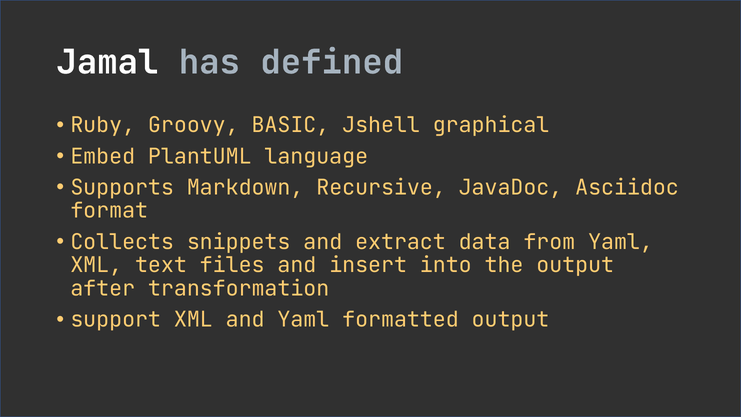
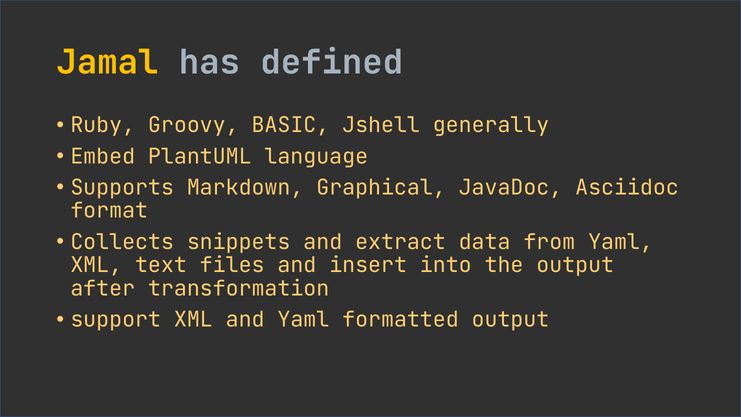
Jamal colour: white -> yellow (107, 62)
graphical: graphical -> generally (491, 125)
Recursive: Recursive -> Graphical (381, 187)
